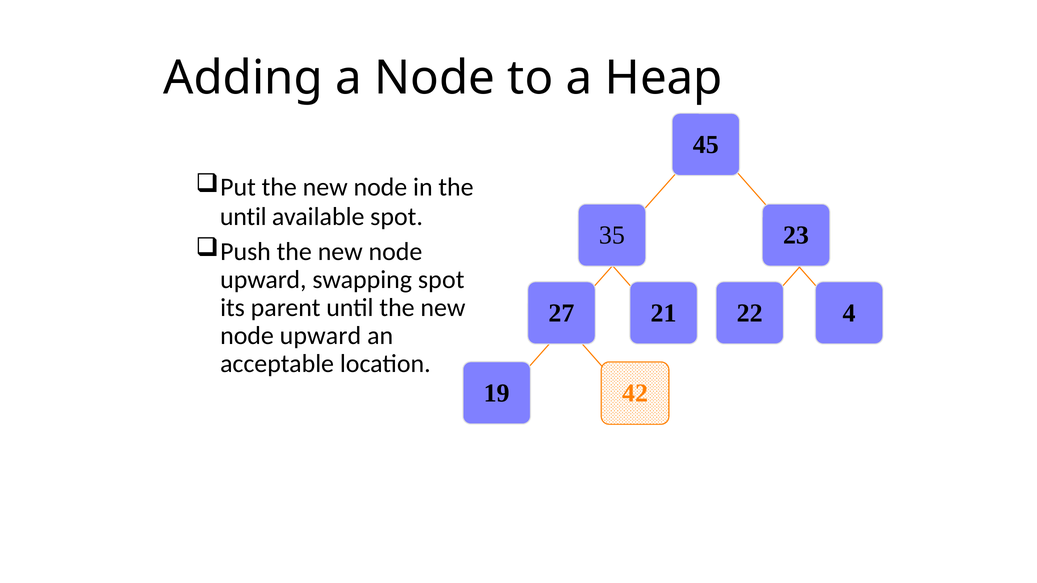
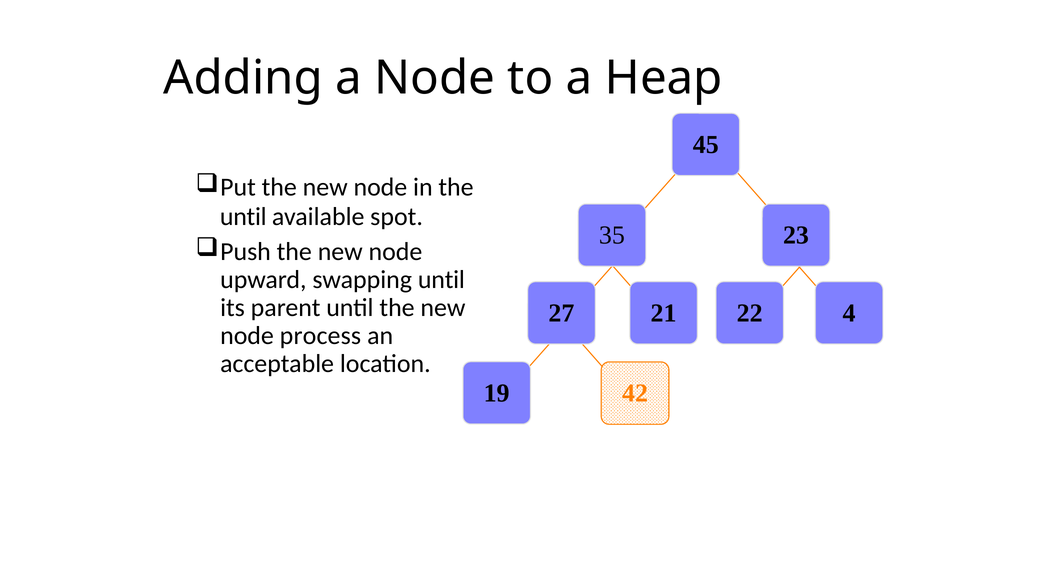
swapping spot: spot -> until (441, 280)
upward: upward -> process (320, 336)
